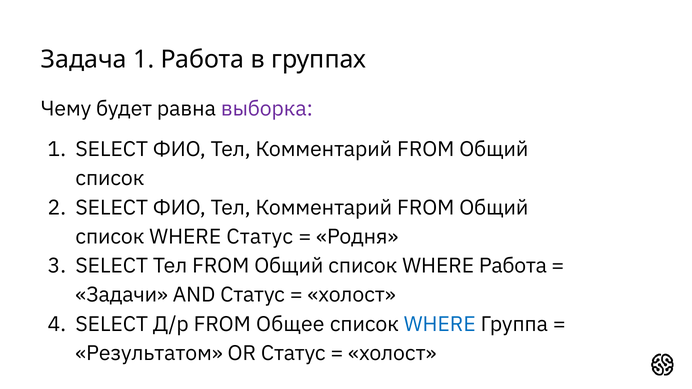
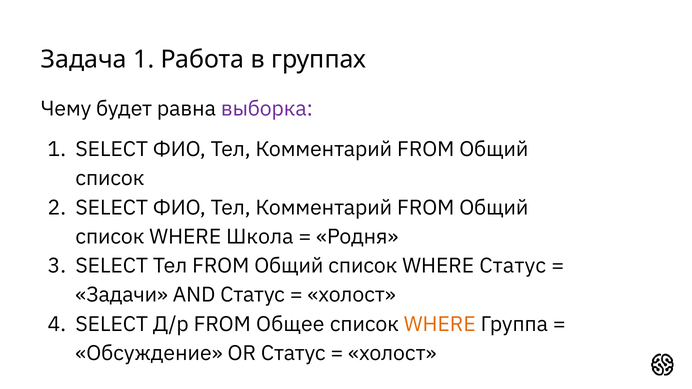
WHERE Статус: Статус -> Школа (260, 237)
WHERE Работа: Работа -> Статус (513, 266)
WHERE colour: blue -> orange (440, 324)
Результатом: Результатом -> Обсуждение (149, 353)
